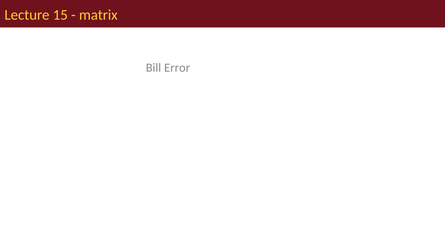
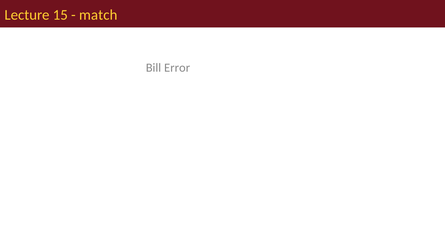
matrix: matrix -> match (98, 15)
